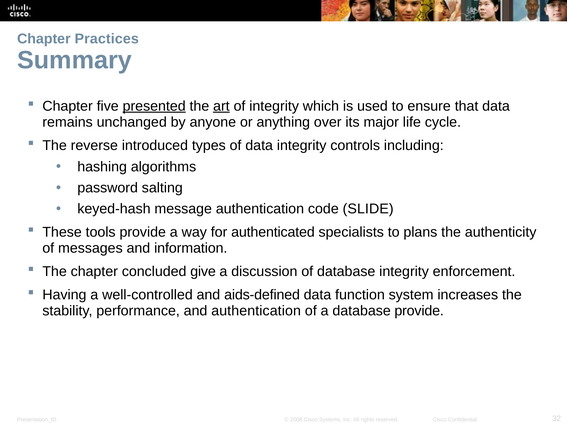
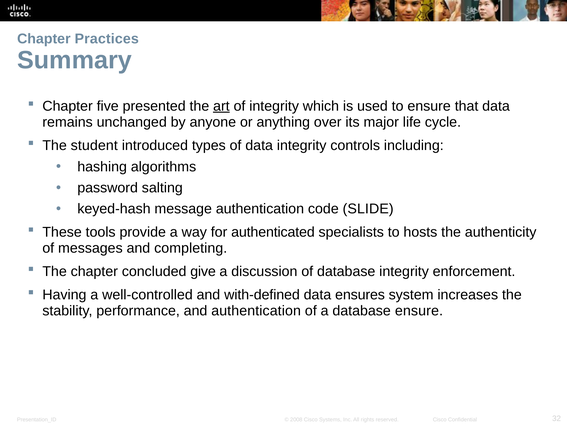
presented underline: present -> none (154, 106)
reverse: reverse -> student (94, 146)
plans: plans -> hosts (420, 232)
information: information -> completing (191, 248)
aids-defined: aids-defined -> with-defined (262, 295)
function: function -> ensures (360, 295)
database provide: provide -> ensure (419, 311)
